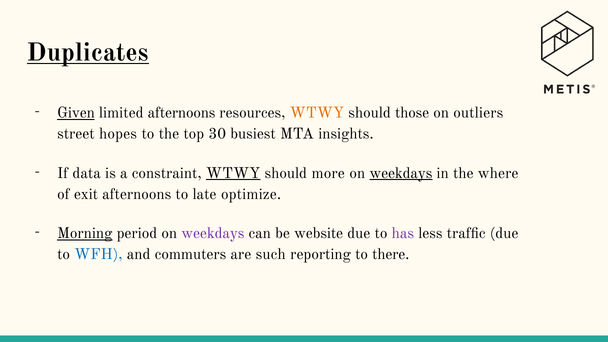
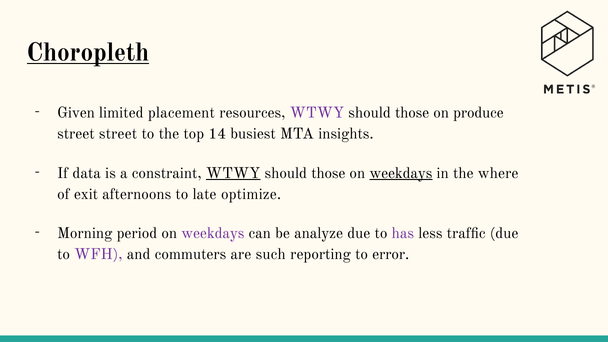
Duplicates: Duplicates -> Choropleth (88, 53)
Given underline: present -> none (76, 113)
limited afternoons: afternoons -> placement (181, 113)
WTWY colour: orange -> purple (317, 113)
outliers: outliers -> produce (478, 113)
street hopes: hopes -> street (118, 134)
30: 30 -> 14 (217, 134)
more: more -> those (328, 173)
Morning underline: present -> none (85, 233)
website: website -> analyze (319, 233)
WFH colour: blue -> purple (98, 254)
there: there -> error (391, 254)
